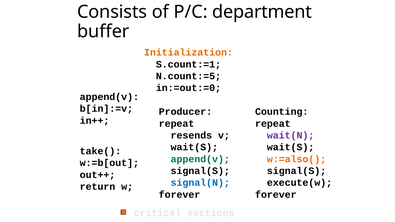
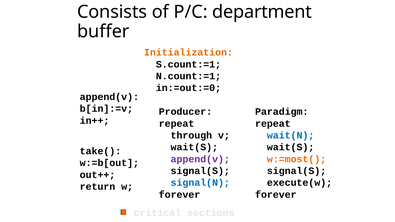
N.count:=5: N.count:=5 -> N.count:=1 (188, 76)
Counting: Counting -> Paradigm (282, 112)
resends: resends -> through (191, 135)
wait(N colour: purple -> blue (291, 135)
append(v colour: green -> purple (200, 159)
w:=also(: w:=also( -> w:=most( (297, 159)
